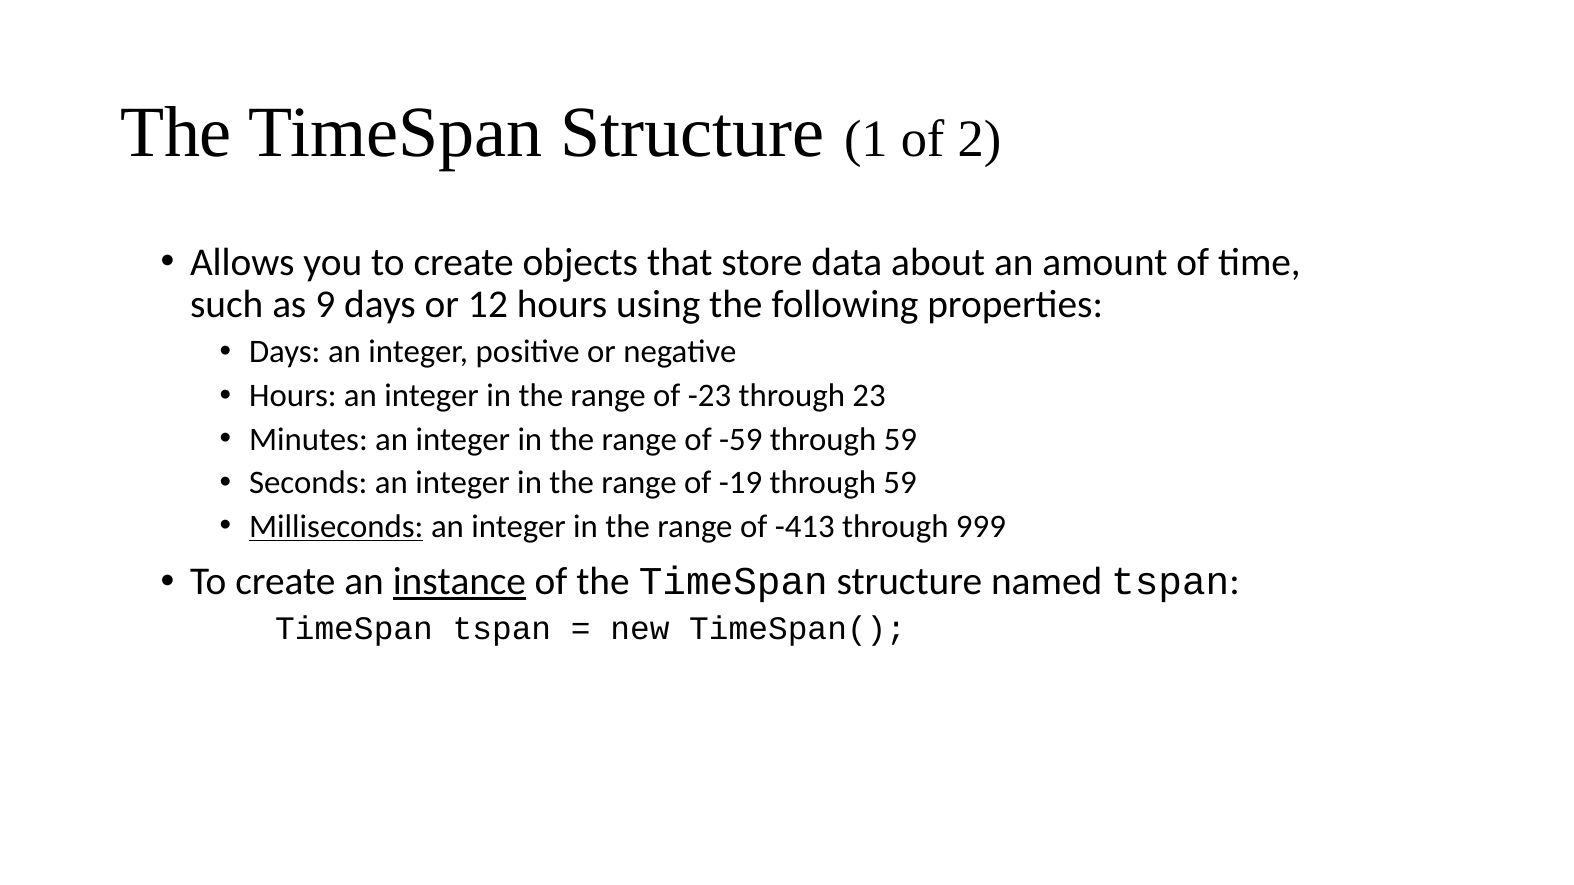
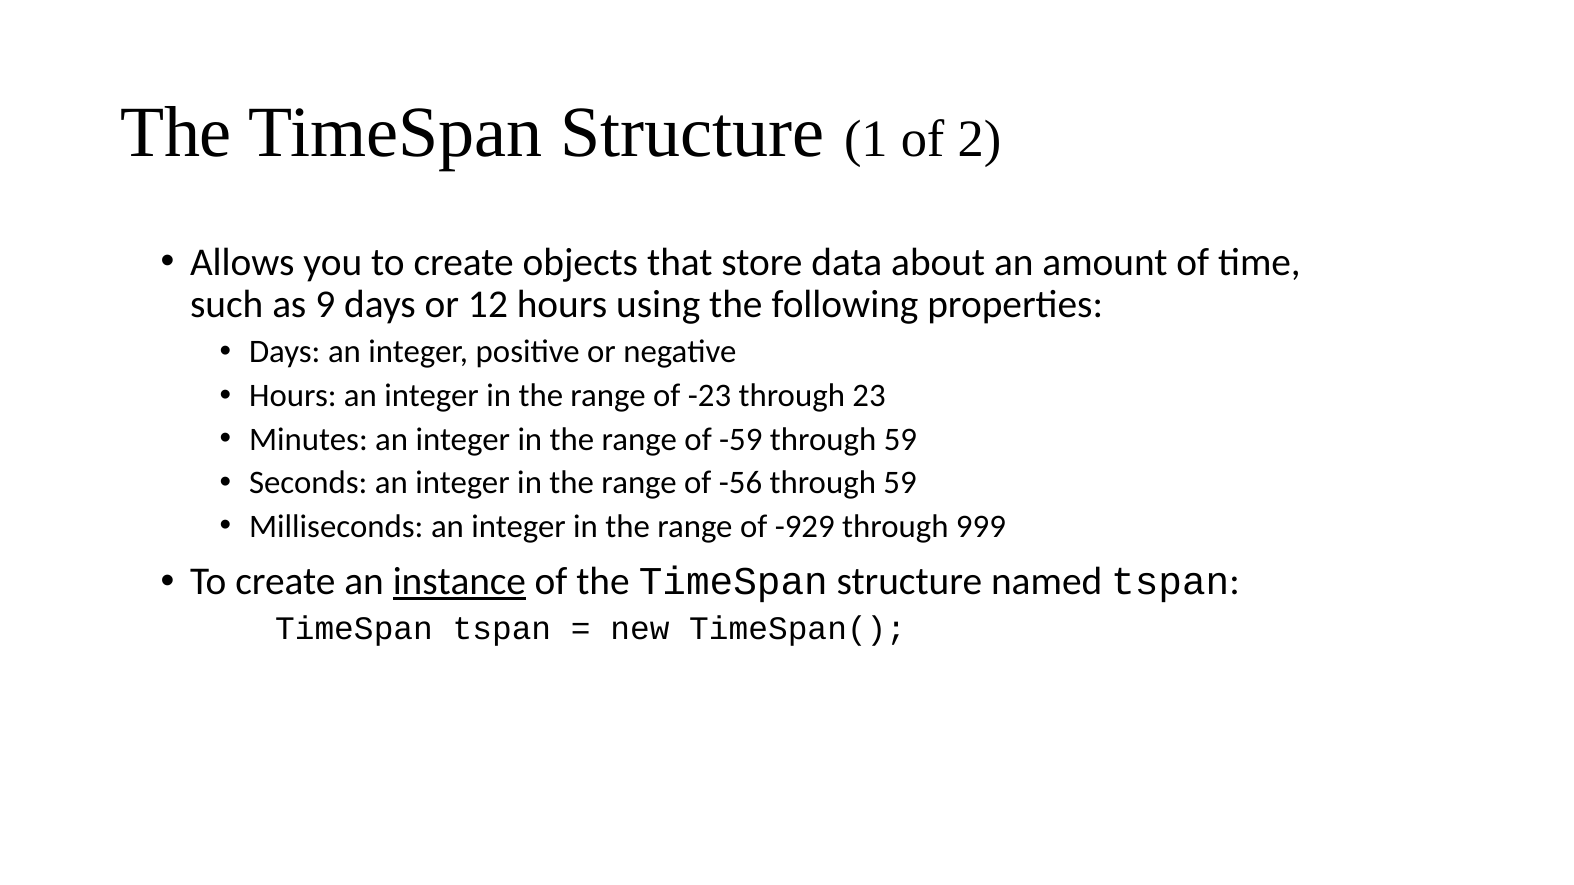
-19: -19 -> -56 (741, 483)
Milliseconds underline: present -> none (336, 527)
-413: -413 -> -929 (805, 527)
